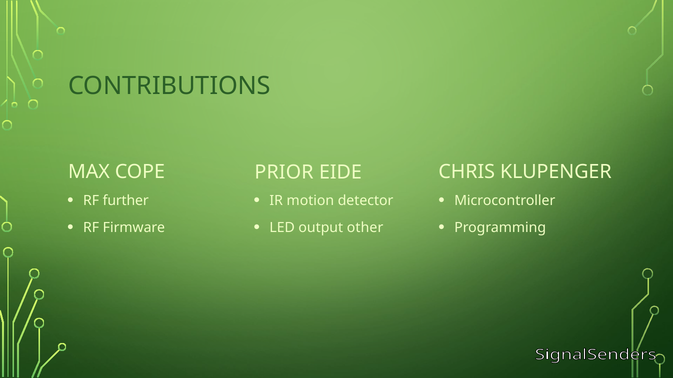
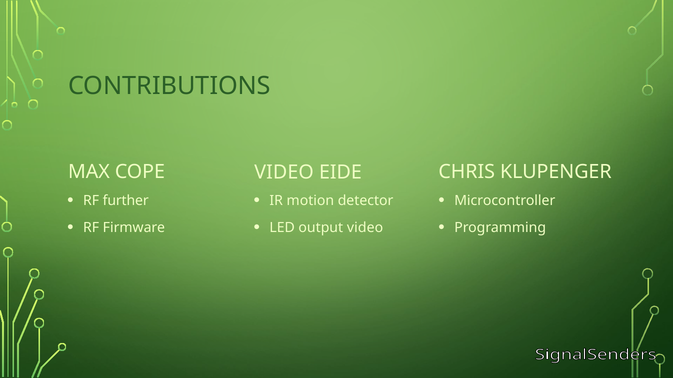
PRIOR: PRIOR -> VIDEO (284, 172)
output other: other -> video (365, 228)
